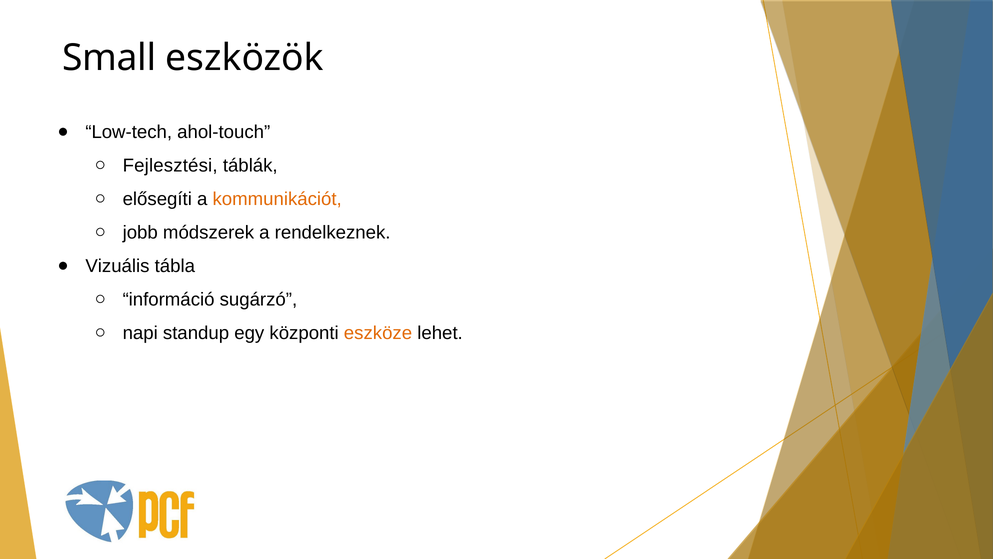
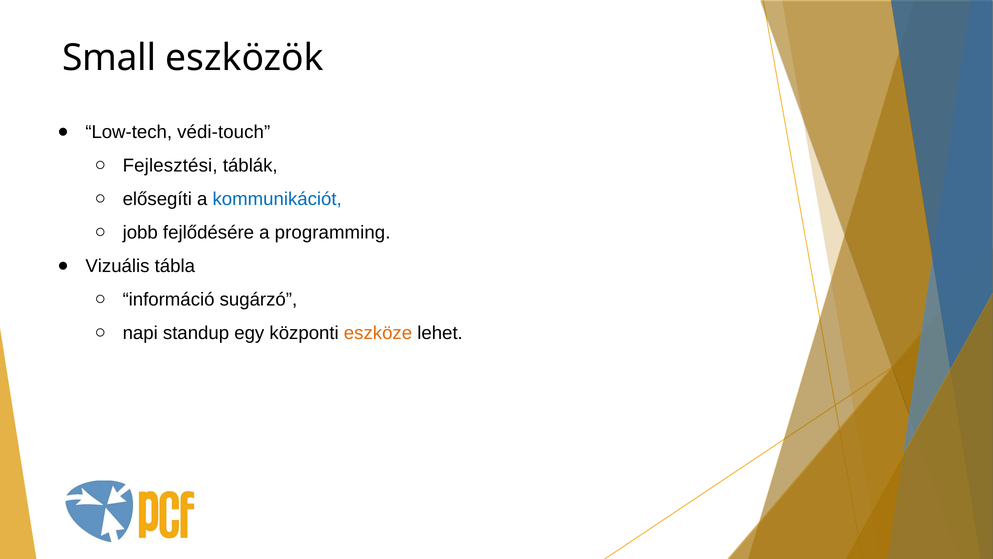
ahol-touch: ahol-touch -> védi-touch (224, 132)
kommunikációt colour: orange -> blue (277, 199)
módszerek: módszerek -> fejlődésére (209, 232)
rendelkeznek: rendelkeznek -> programming (333, 232)
